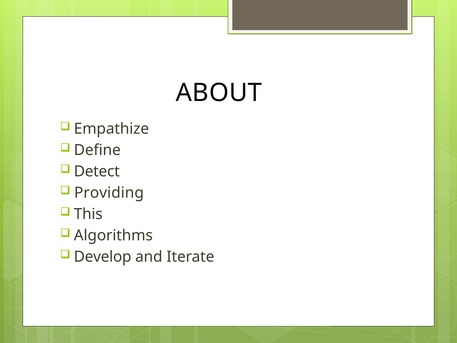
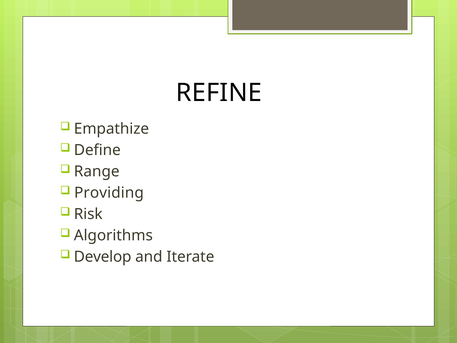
ABOUT: ABOUT -> REFINE (219, 93)
Detect: Detect -> Range (97, 171)
This: This -> Risk (88, 214)
